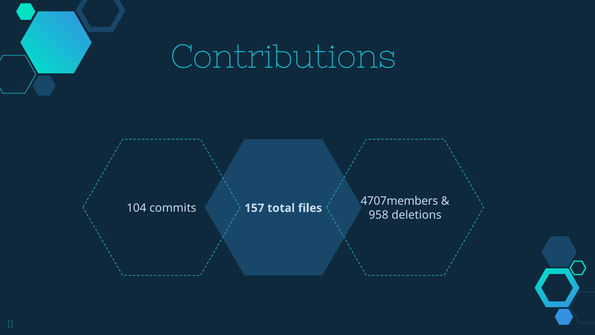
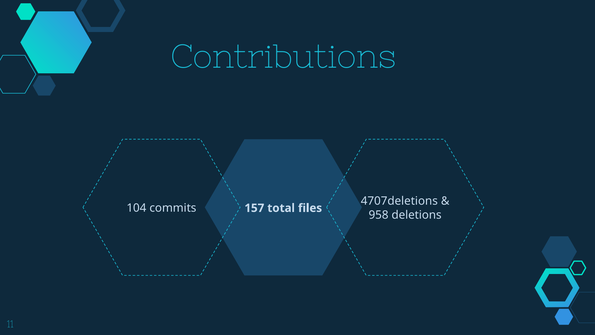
4707members: 4707members -> 4707deletions (399, 201)
